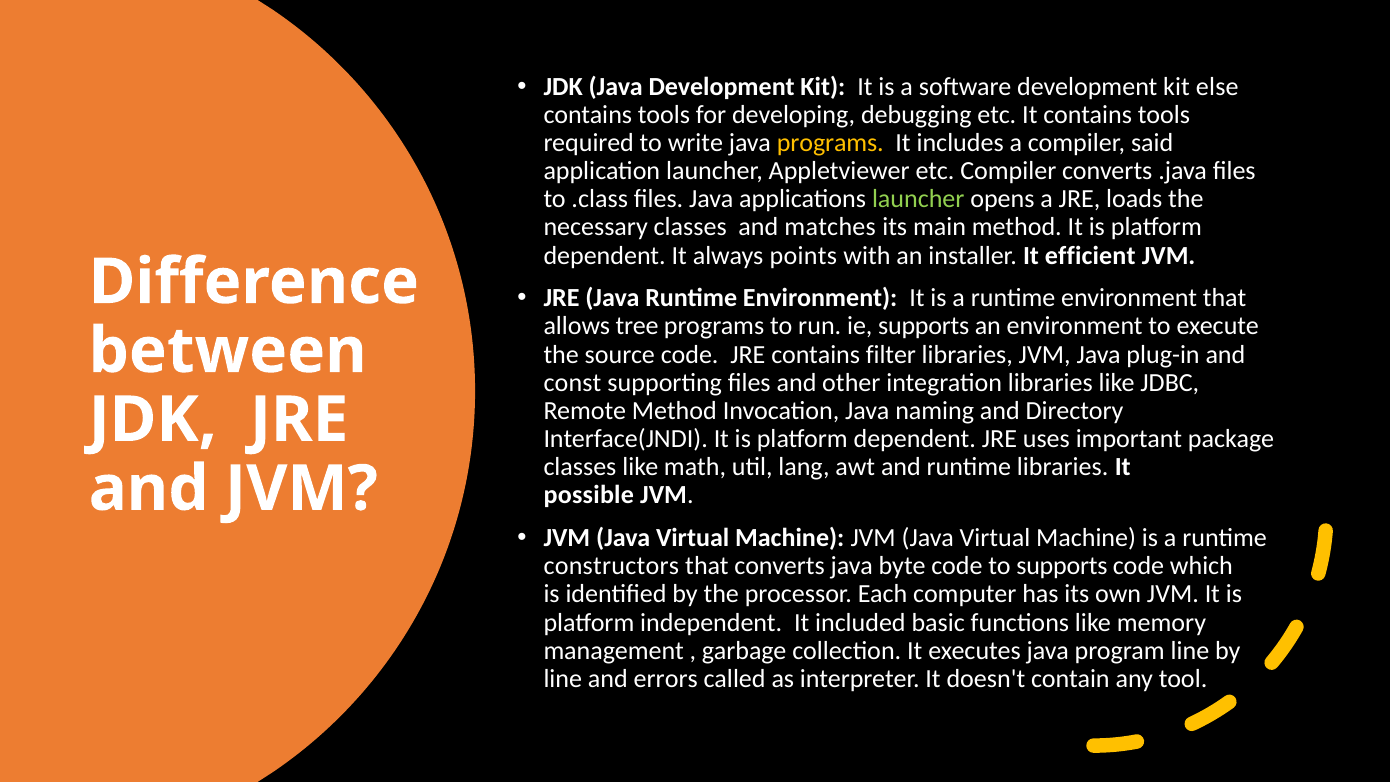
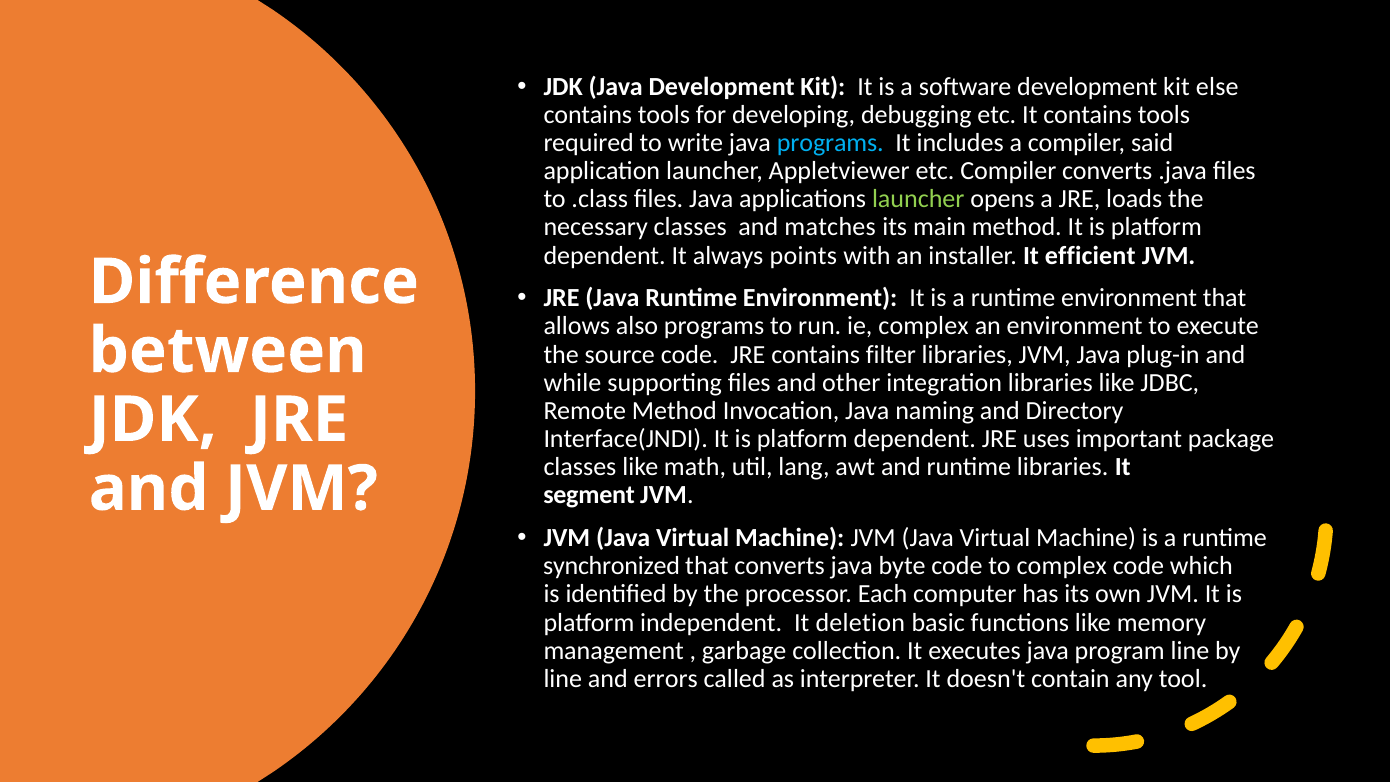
programs colour: yellow -> light blue (830, 143)
tree: tree -> also (637, 326)
ie supports: supports -> complex (924, 326)
const: const -> while (572, 383)
possible: possible -> segment (589, 495)
constructors: constructors -> synchronized (612, 566)
to supports: supports -> complex (1062, 566)
included: included -> deletion (860, 622)
